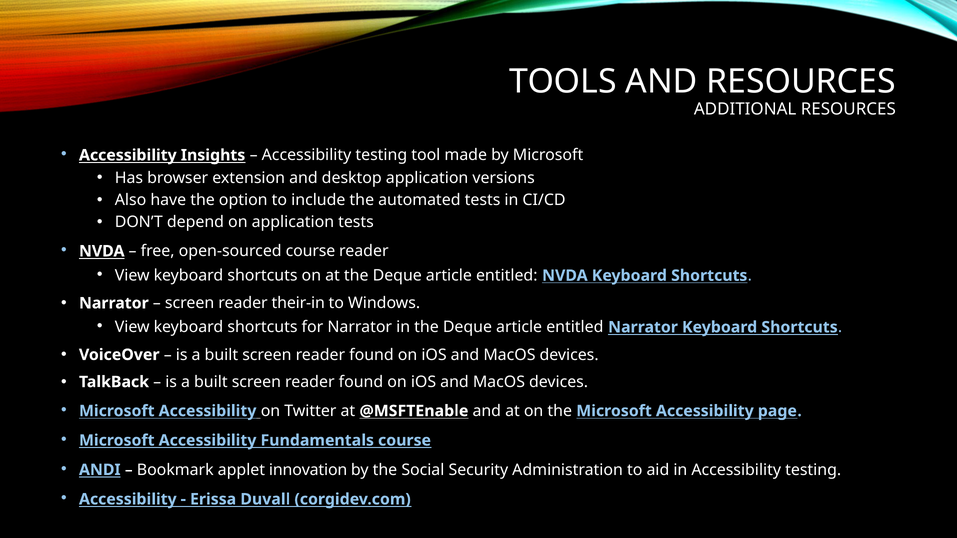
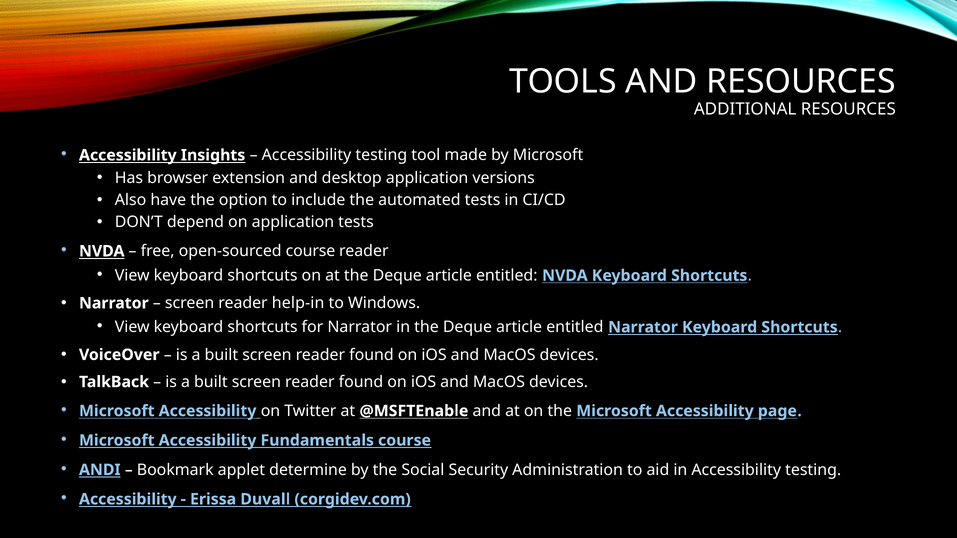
their-in: their-in -> help-in (298, 303)
innovation: innovation -> determine (308, 470)
